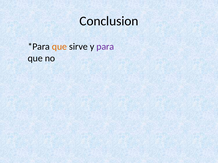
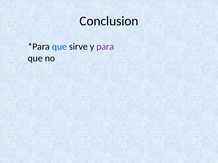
que colour: orange -> blue (59, 47)
